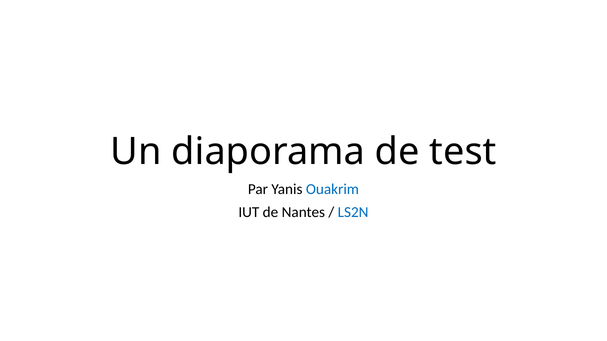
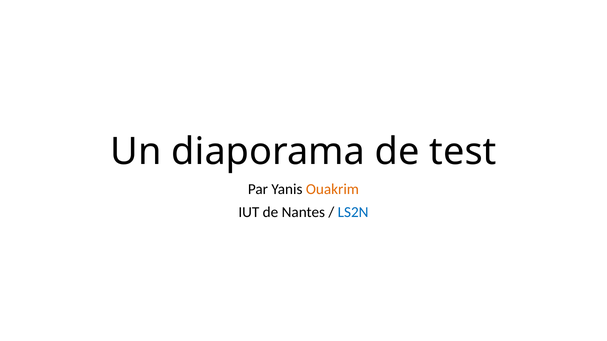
Ouakrim colour: blue -> orange (332, 190)
